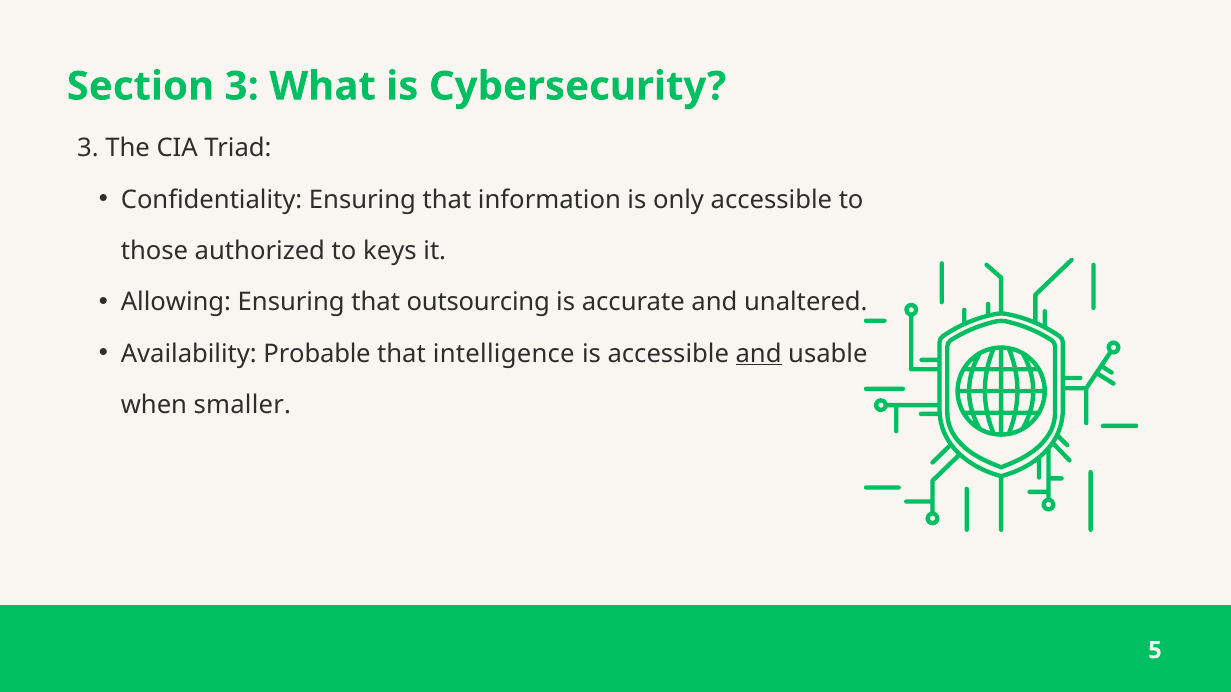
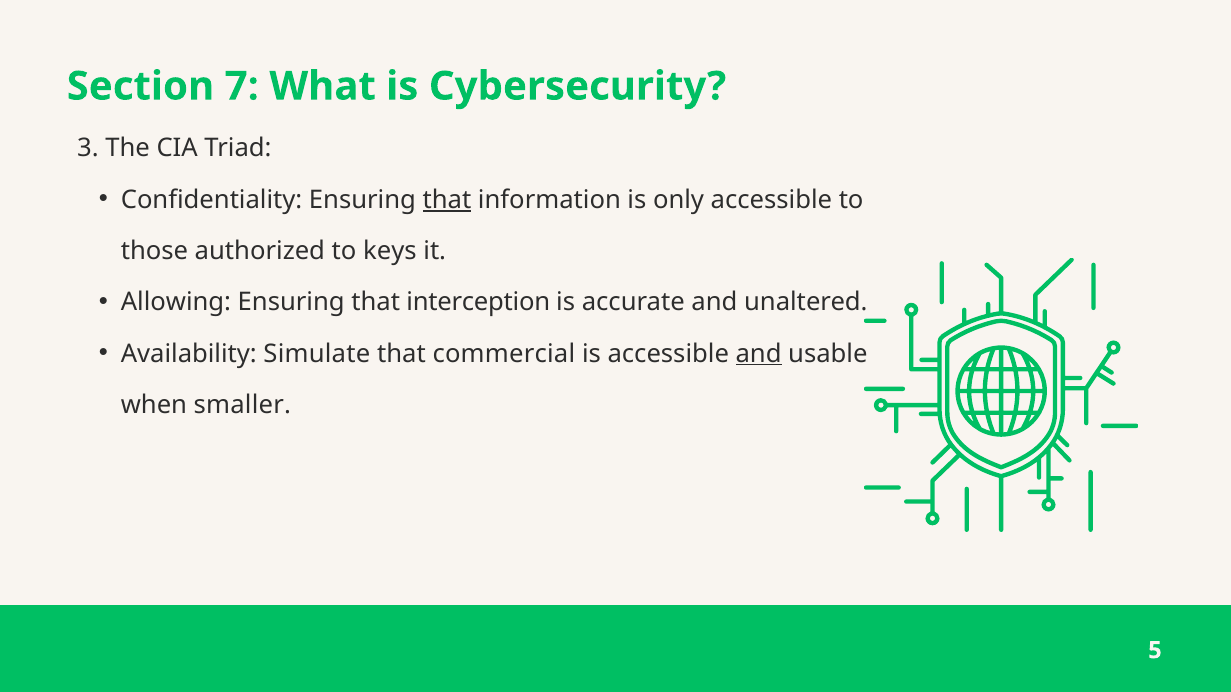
Section 3: 3 -> 7 (242, 86)
that underline: none -> present (447, 200)
outsourcing: outsourcing -> interception (478, 303)
Probable: Probable -> Simulate (317, 354)
intelligence: intelligence -> commercial (504, 354)
